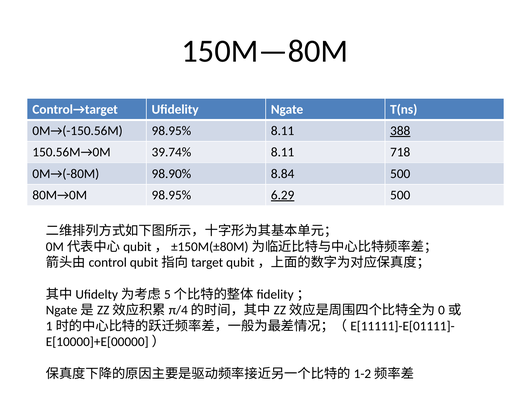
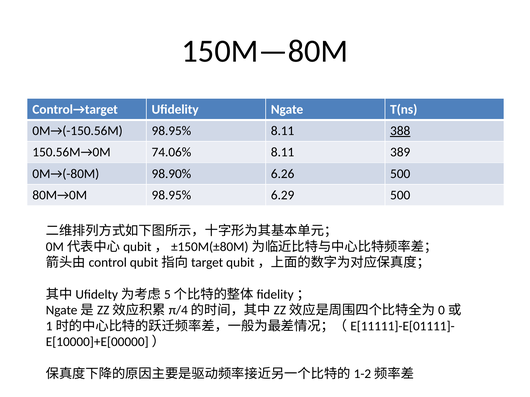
39.74%: 39.74% -> 74.06% (171, 152)
718: 718 -> 389 (400, 152)
8.84: 8.84 -> 6.26 (283, 174)
6.29 underline: present -> none (283, 195)
